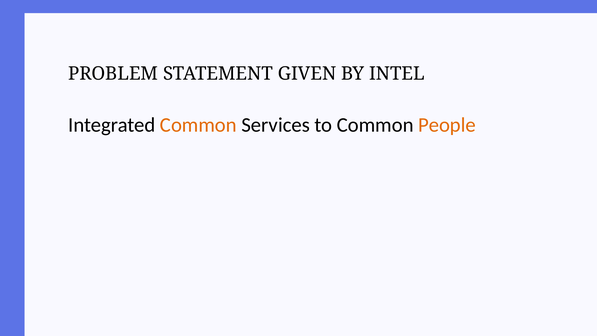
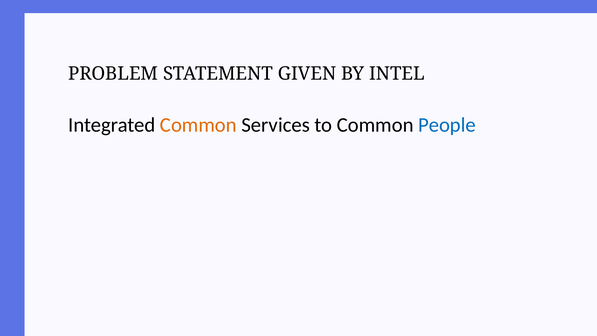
People colour: orange -> blue (447, 125)
